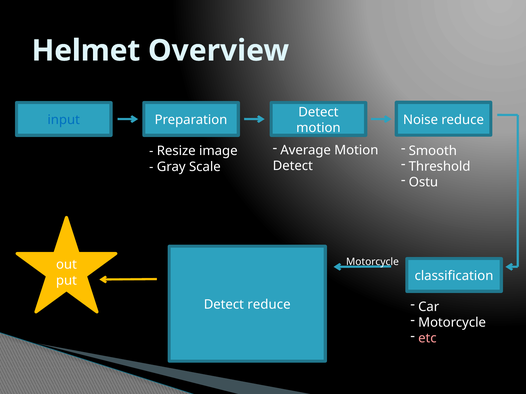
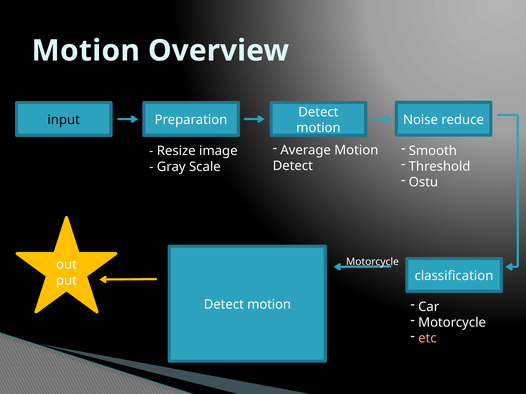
Helmet: Helmet -> Motion (86, 51)
input colour: blue -> black (64, 120)
reduce: reduce -> motion (269, 305)
